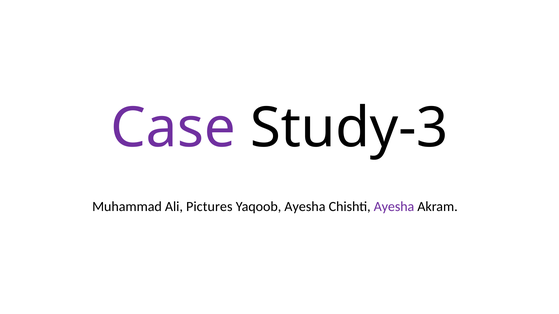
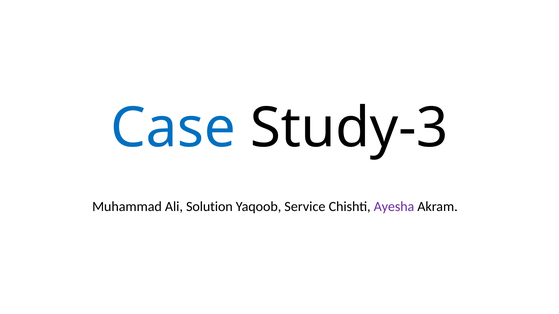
Case colour: purple -> blue (173, 128)
Pictures: Pictures -> Solution (209, 207)
Yaqoob Ayesha: Ayesha -> Service (305, 207)
